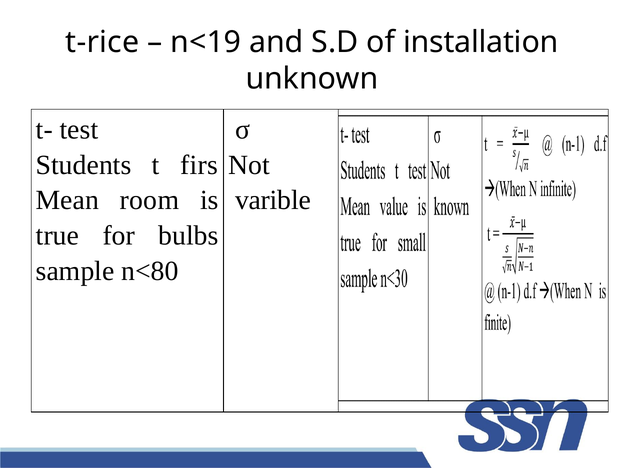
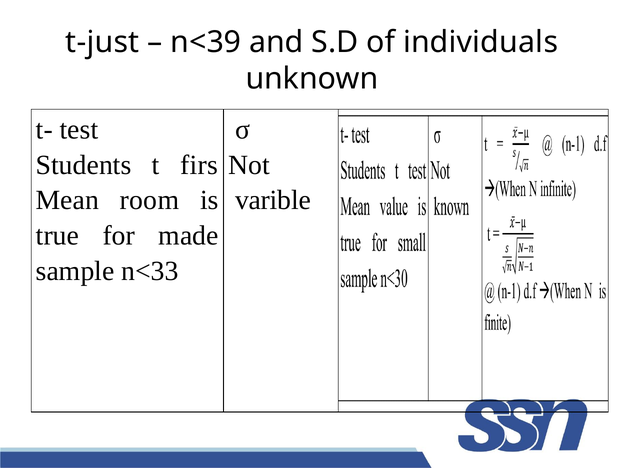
t-rice: t-rice -> t-just (102, 42)
n<19: n<19 -> n<39 (206, 42)
installation: installation -> individuals (481, 42)
bulbs: bulbs -> made (189, 236)
n<80: n<80 -> n<33 (150, 271)
